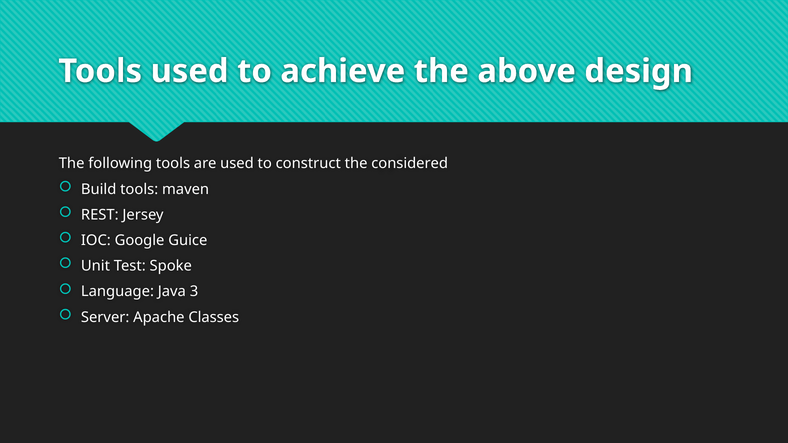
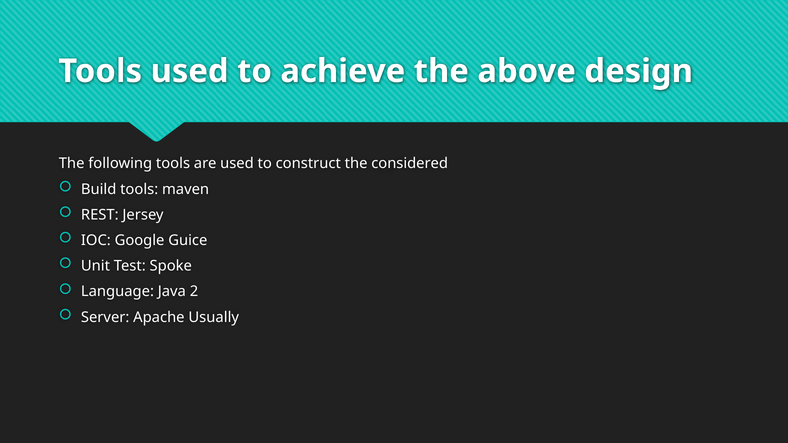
3: 3 -> 2 (194, 292)
Classes: Classes -> Usually (214, 317)
